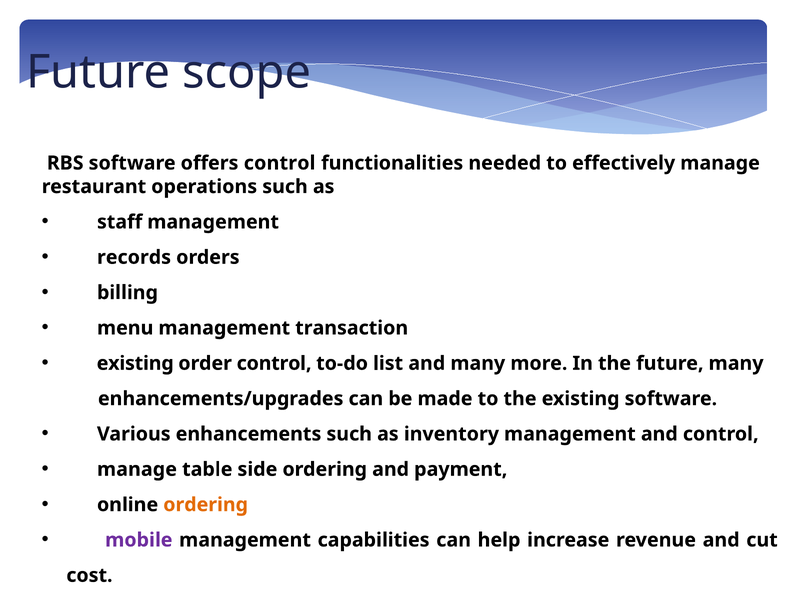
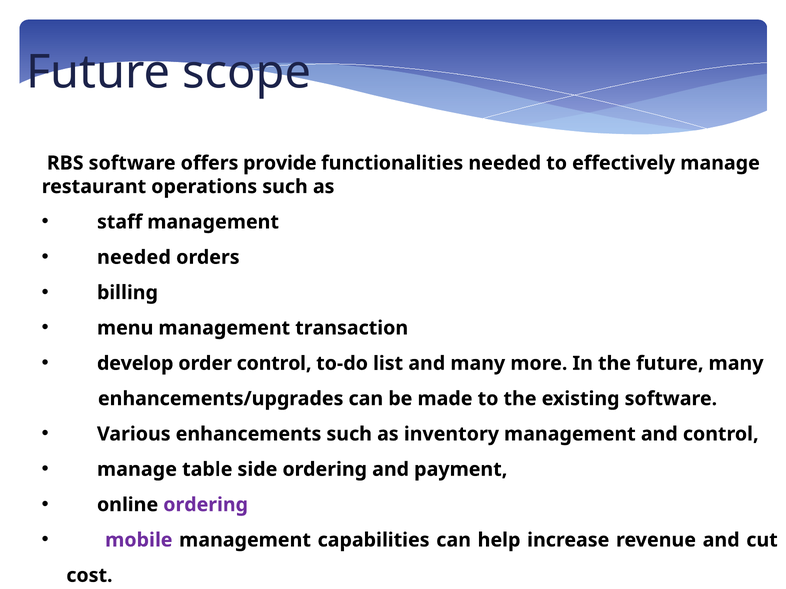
offers control: control -> provide (280, 163)
records: records -> needed (134, 258)
existing: existing -> develop (135, 364)
ordering colour: orange -> purple (206, 505)
